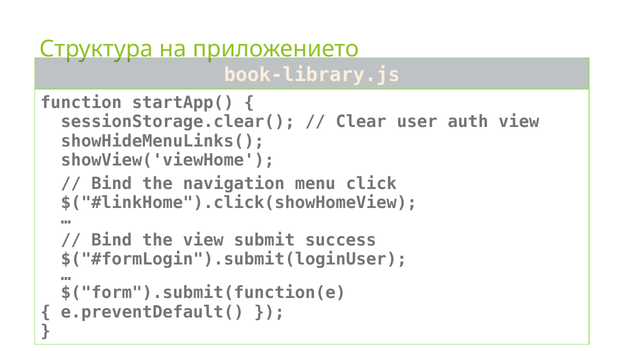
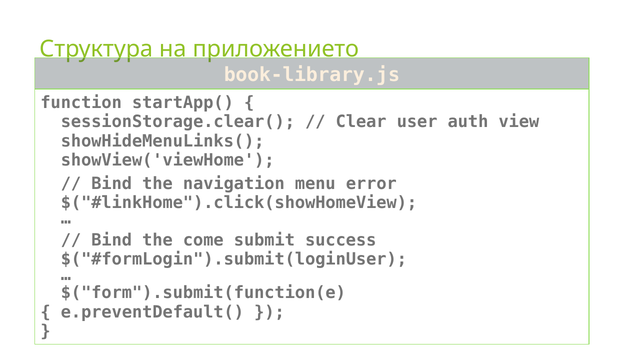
click: click -> error (371, 184)
the view: view -> come (203, 240)
